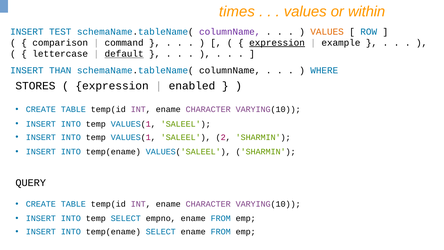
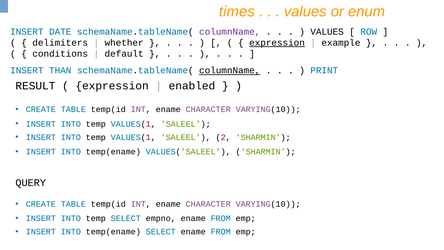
within: within -> enum (367, 12)
TEST: TEST -> DATE (60, 32)
VALUES colour: orange -> black (327, 32)
comparison: comparison -> delimiters (60, 43)
command: command -> whether (124, 43)
lettercase: lettercase -> conditions (60, 54)
default underline: present -> none (124, 54)
columnName underline: none -> present (230, 71)
WHERE: WHERE -> PRINT (324, 71)
STORES: STORES -> RESULT (35, 86)
